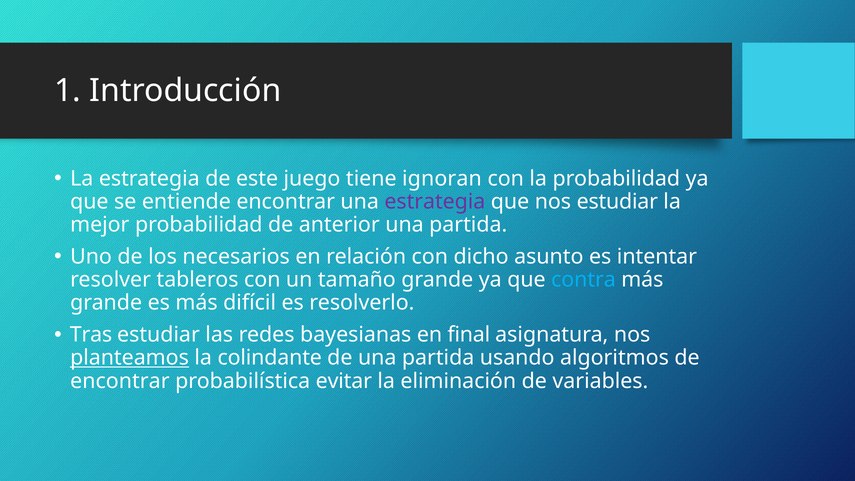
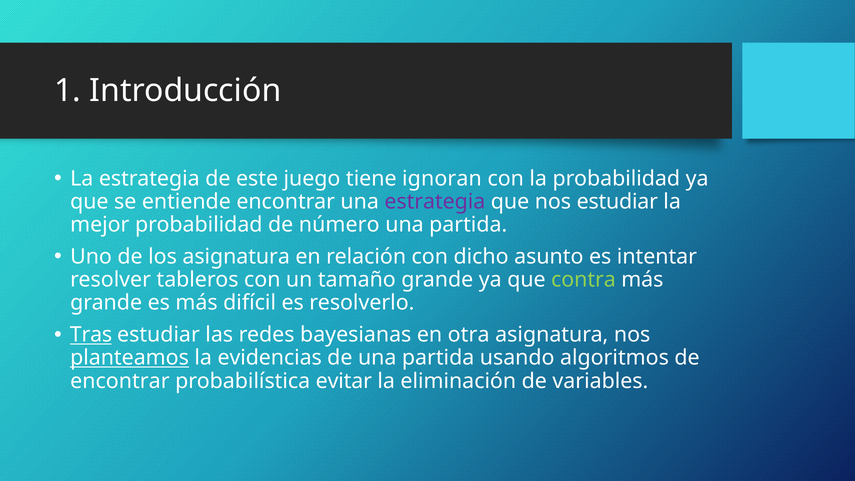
anterior: anterior -> número (339, 225)
los necesarios: necesarios -> asignatura (236, 257)
contra colour: light blue -> light green (583, 280)
Tras underline: none -> present (91, 335)
final: final -> otra (469, 335)
colindante: colindante -> evidencias (270, 358)
